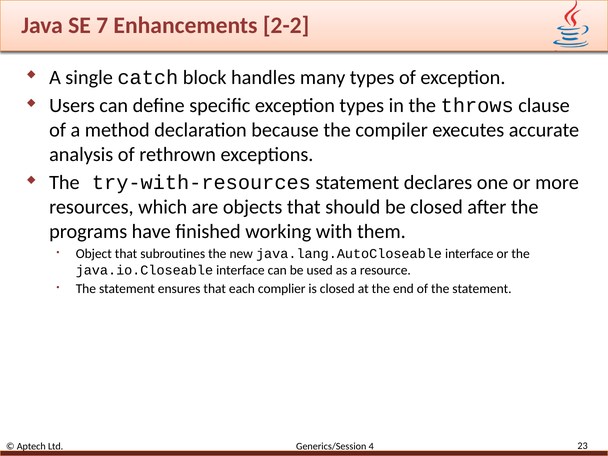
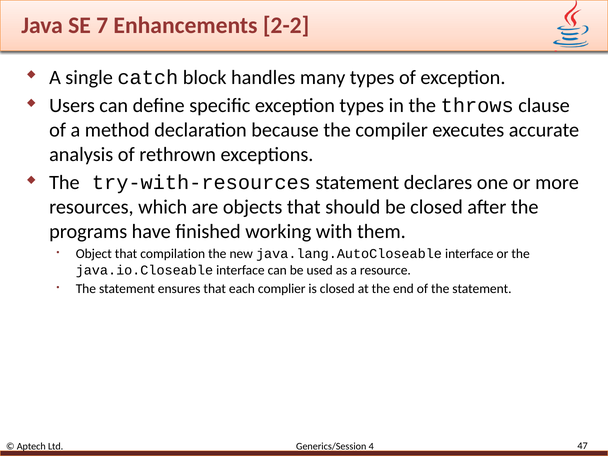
subroutines: subroutines -> compilation (173, 254)
23: 23 -> 47 (583, 446)
